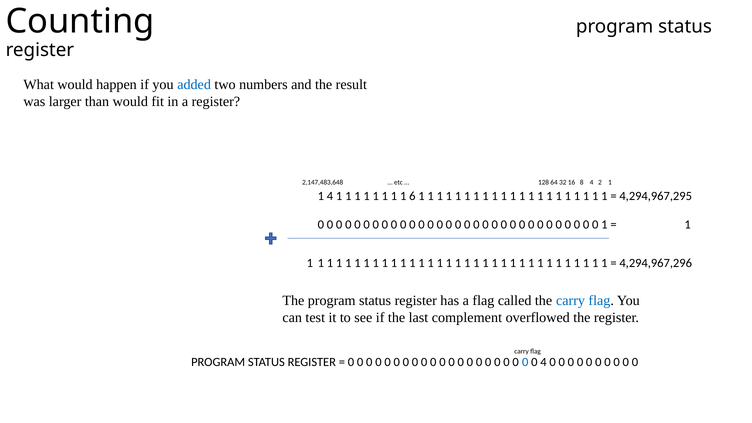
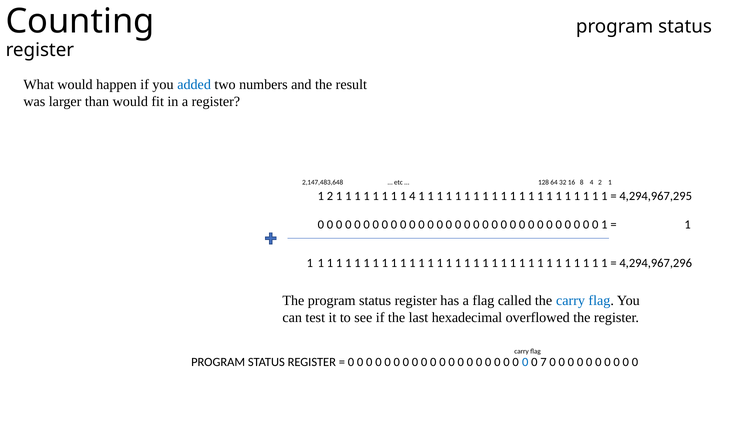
1 4: 4 -> 2 (330, 196)
1 6: 6 -> 4 (412, 196)
complement: complement -> hexadecimal (467, 318)
0 4: 4 -> 7 (543, 362)
